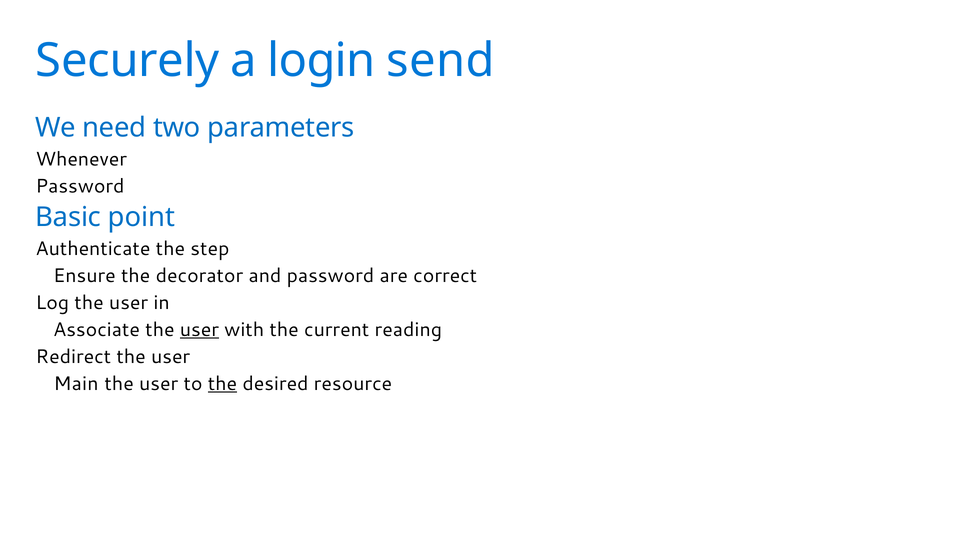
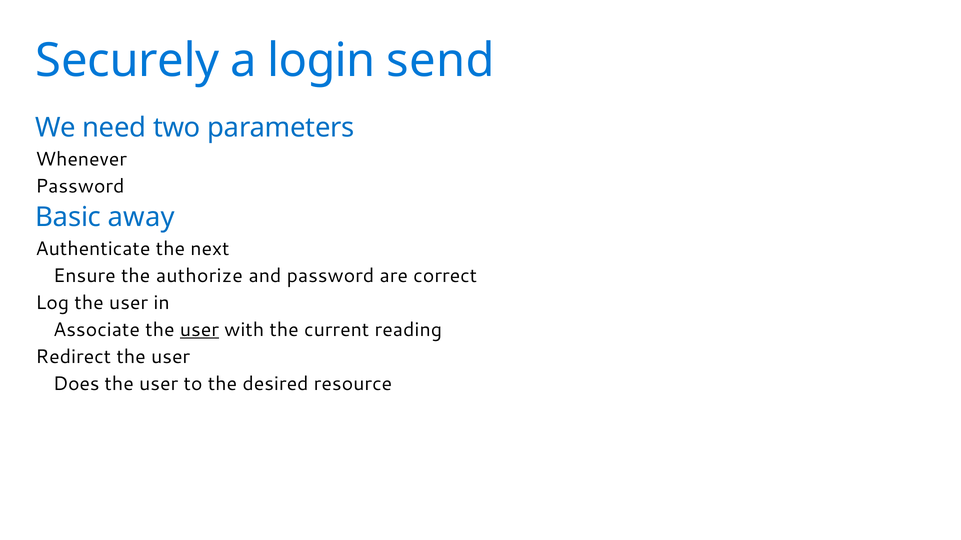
point: point -> away (141, 218)
step: step -> next (210, 249)
decorator: decorator -> authorize (199, 276)
Main: Main -> Does (76, 384)
the underline: present -> none (222, 384)
